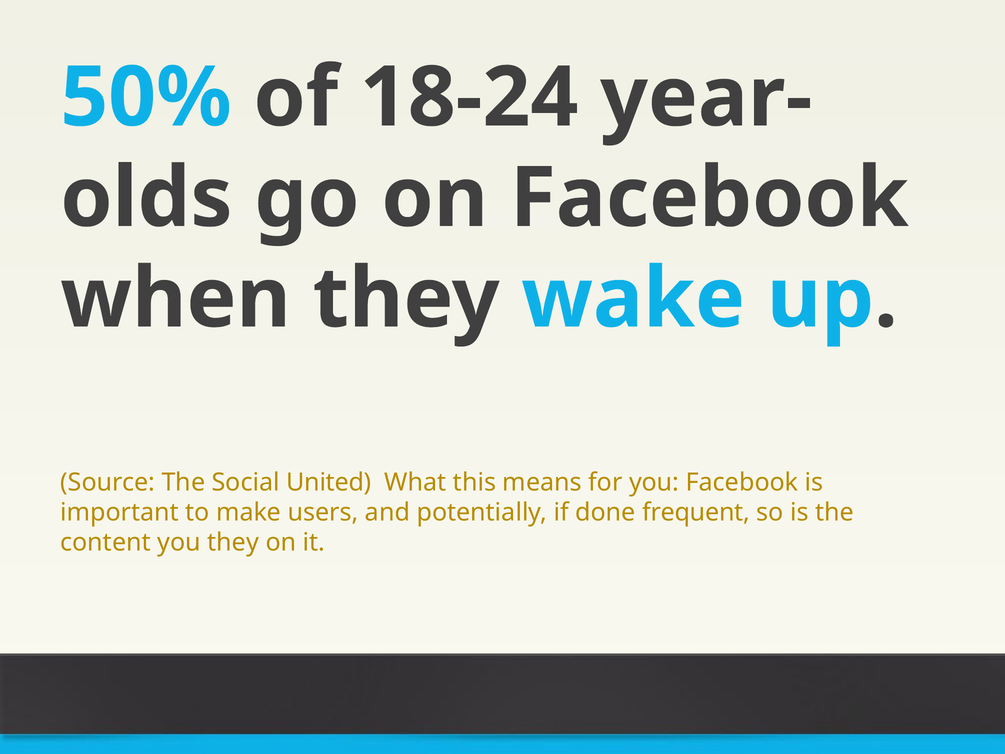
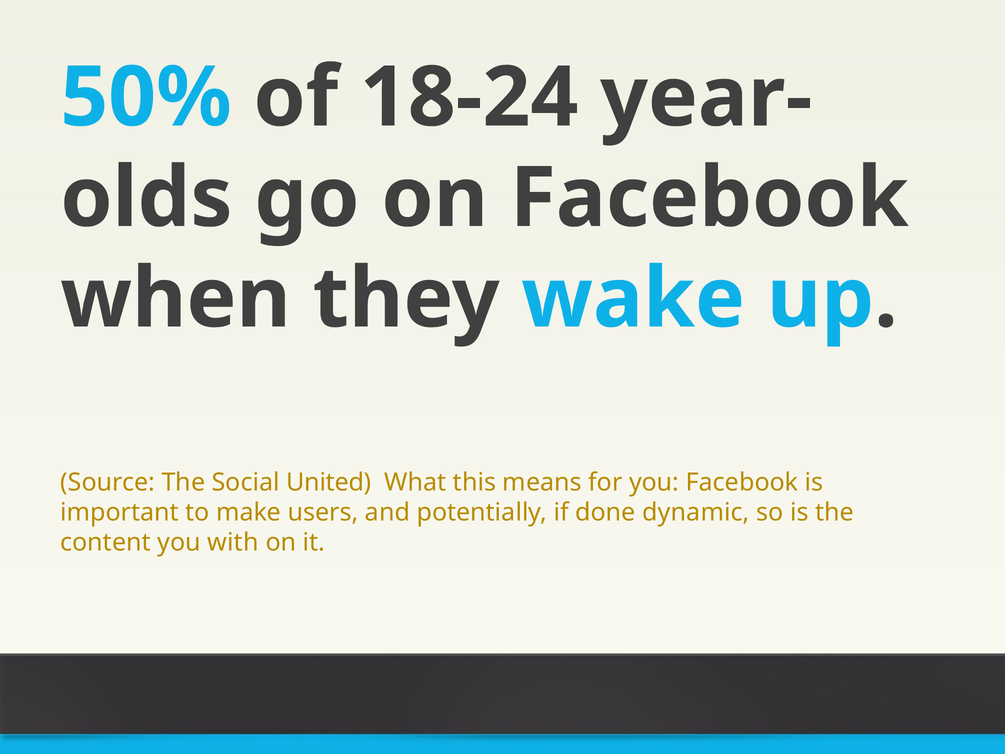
frequent: frequent -> dynamic (696, 512)
you they: they -> with (233, 542)
